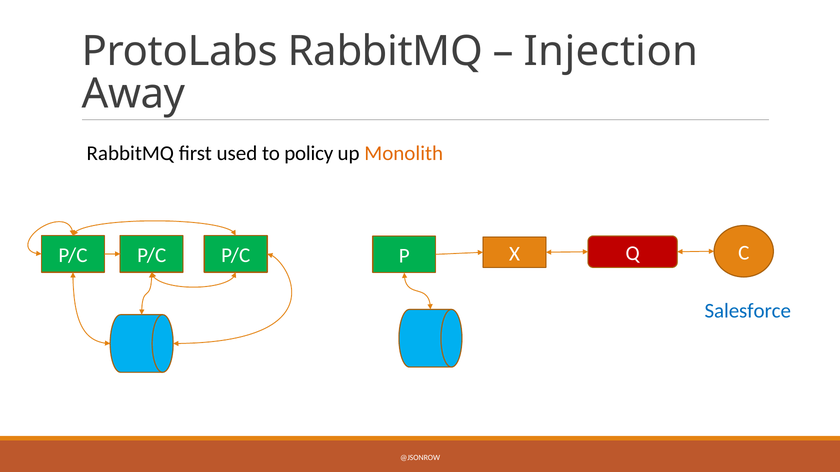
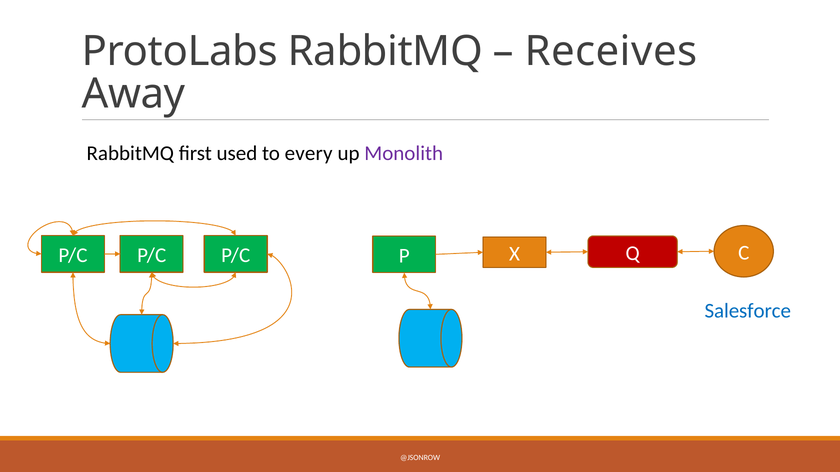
Injection: Injection -> Receives (611, 51)
policy: policy -> every (309, 154)
Monolith colour: orange -> purple (404, 154)
